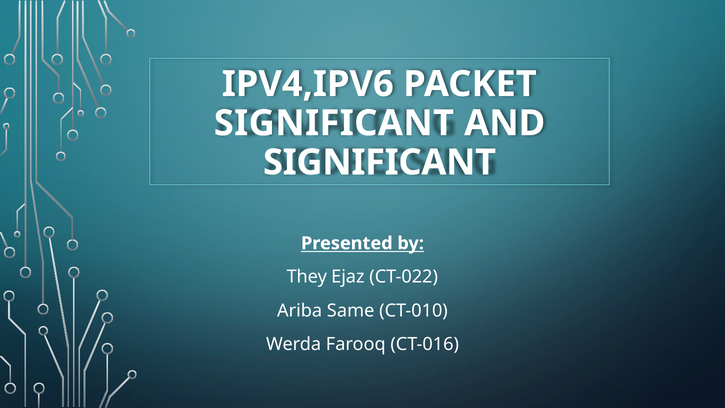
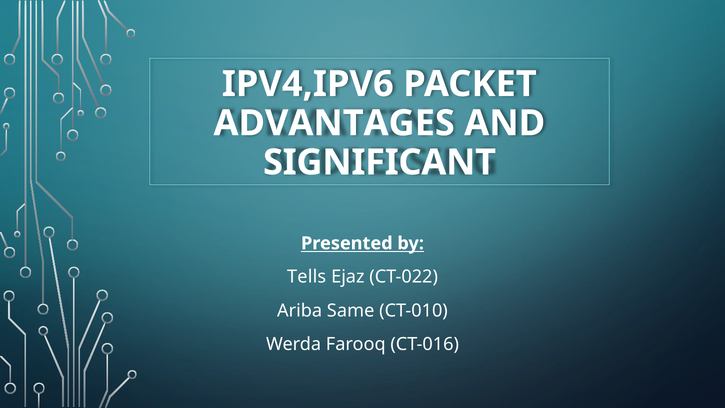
SIGNIFICANT: SIGNIFICANT -> ADVANTAGES (334, 123)
They: They -> Tells (307, 277)
